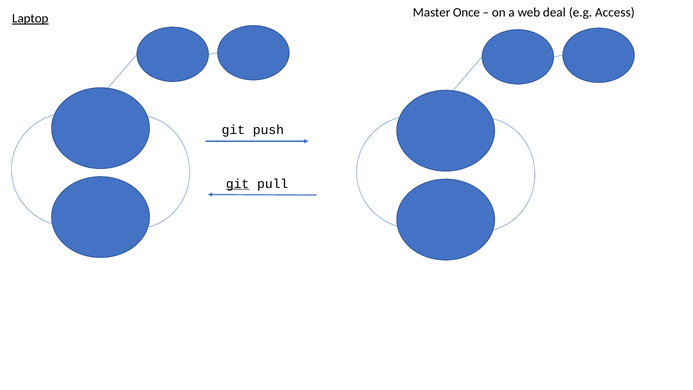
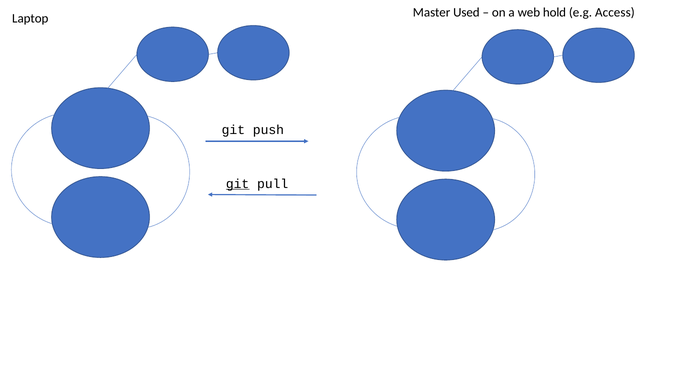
Laptop underline: present -> none (30, 18)
Once: Once -> Used (466, 12)
deal: deal -> hold (555, 12)
